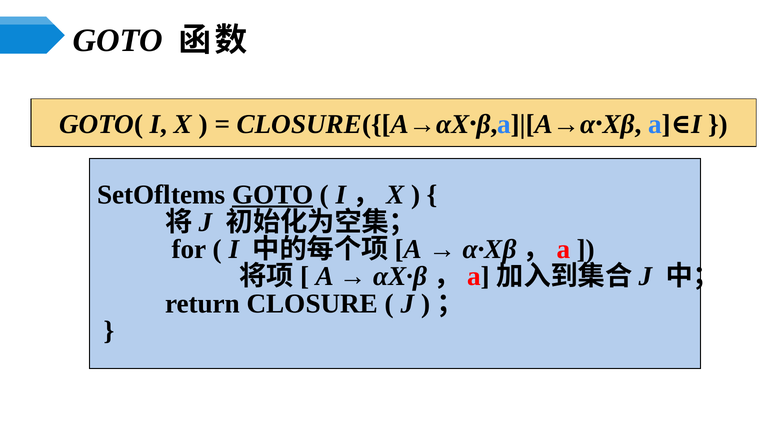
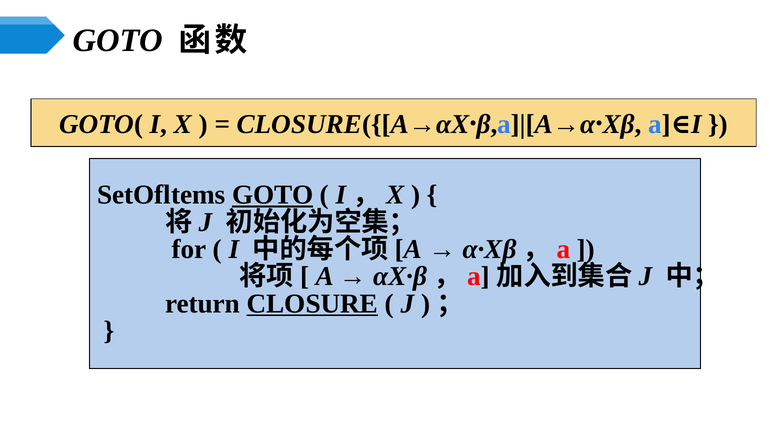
CLOSURE underline: none -> present (312, 304)
